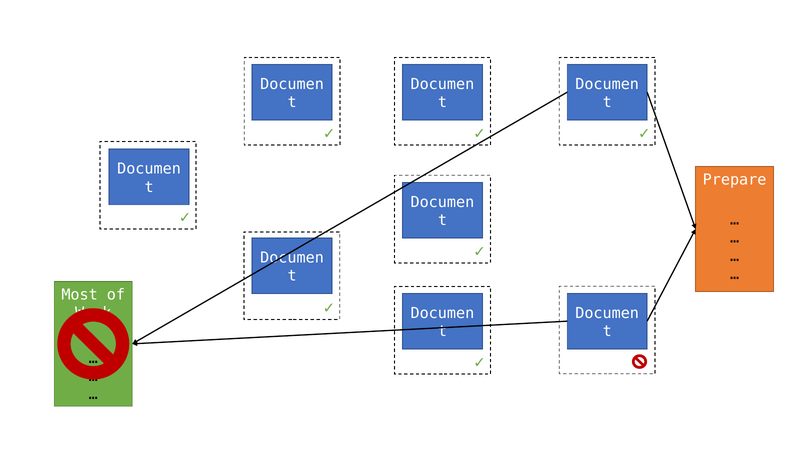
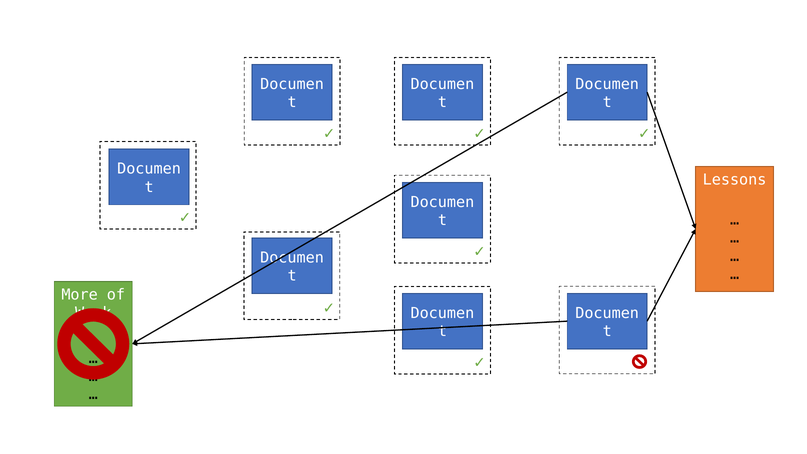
Prepare: Prepare -> Lessons (735, 180)
Most: Most -> More (80, 295)
